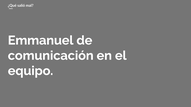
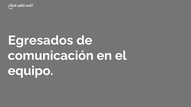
Emmanuel: Emmanuel -> Egresados (41, 41)
